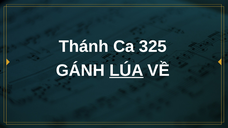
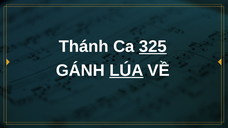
325 underline: none -> present (153, 47)
